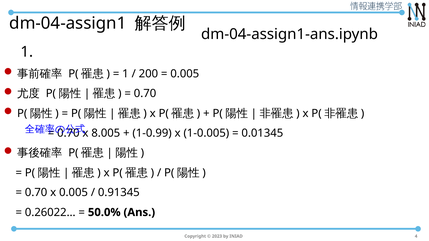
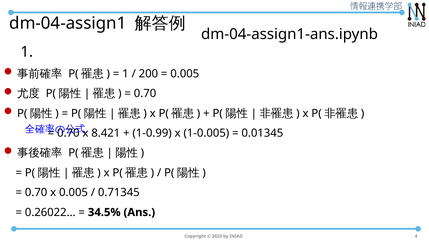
8.005: 8.005 -> 8.421 (106, 133)
0.91345: 0.91345 -> 0.71345 (119, 193)
50.0%: 50.0% -> 34.5% (104, 213)
